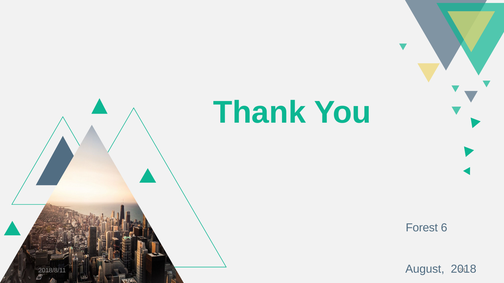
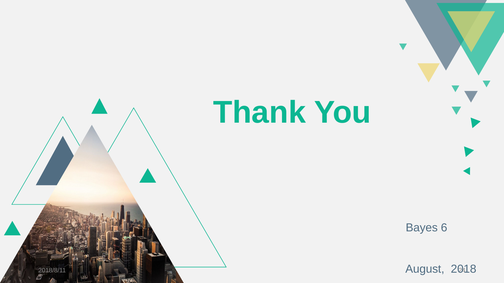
Forest: Forest -> Bayes (422, 228)
